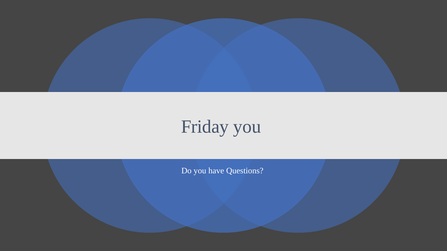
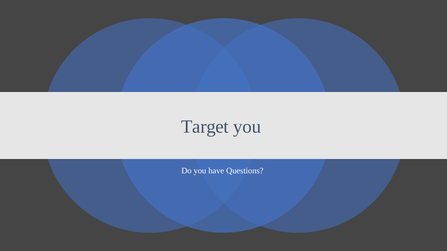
Friday: Friday -> Target (205, 127)
